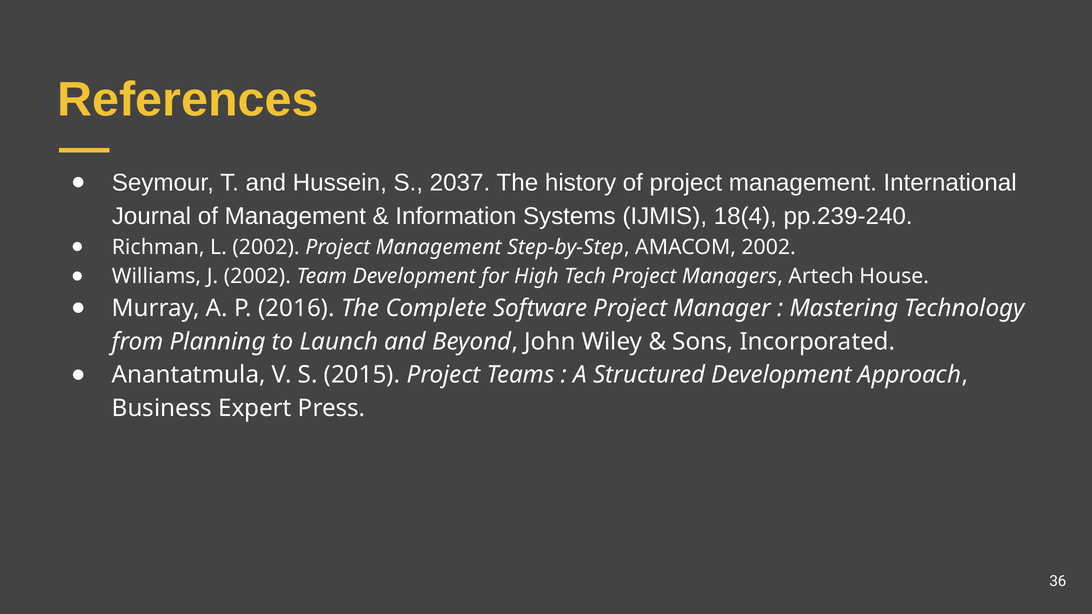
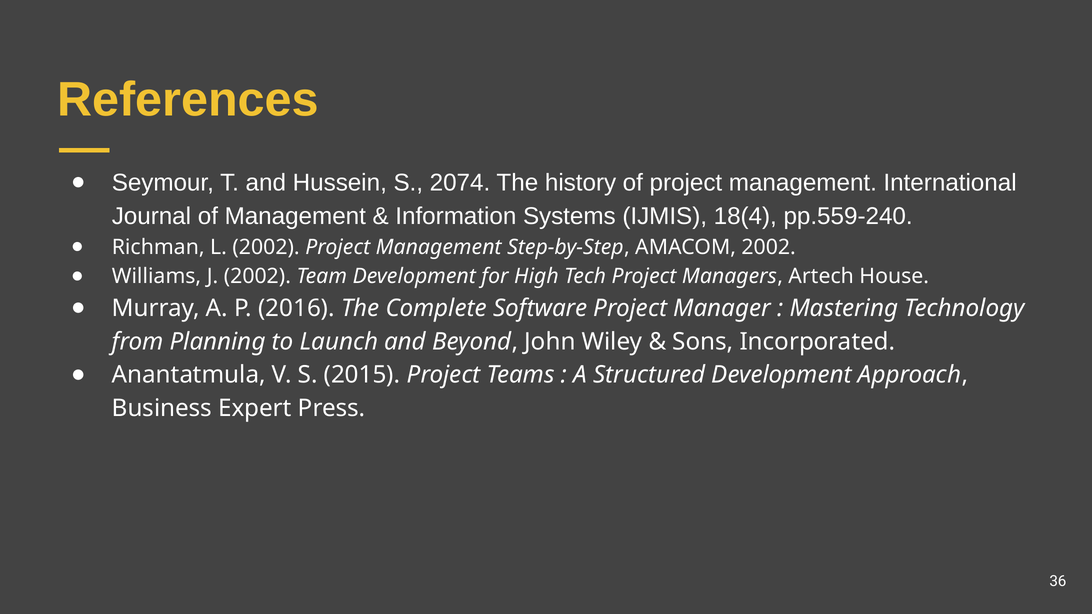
2037: 2037 -> 2074 (460, 183)
pp.239-240: pp.239-240 -> pp.559-240 (848, 216)
